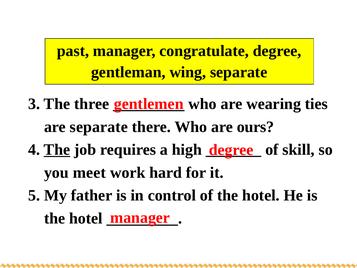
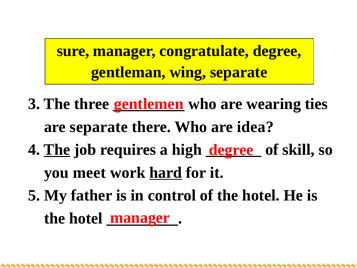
past: past -> sure (73, 51)
ours: ours -> idea (255, 127)
hard underline: none -> present (166, 172)
